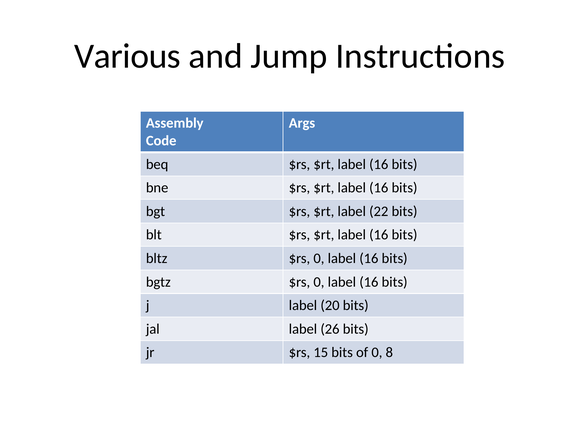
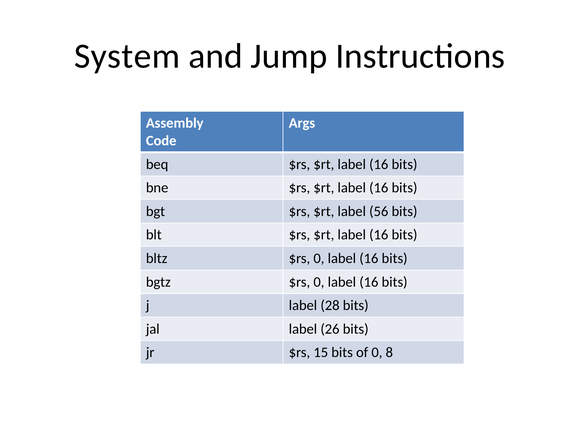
Various: Various -> System (127, 56)
22: 22 -> 56 (379, 211)
20: 20 -> 28 (330, 305)
